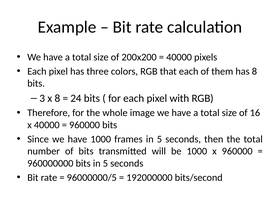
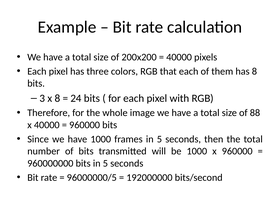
16: 16 -> 88 (255, 113)
